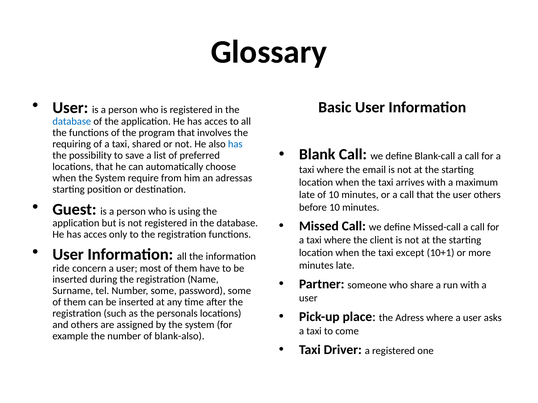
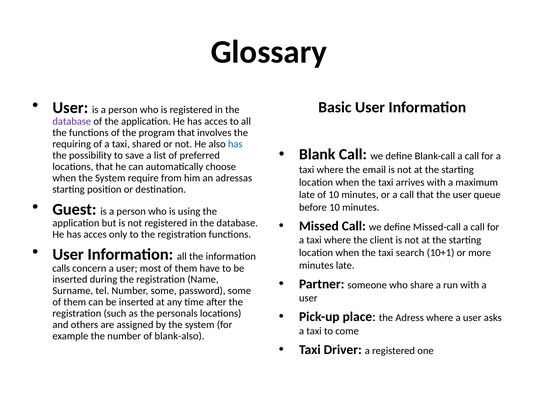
database colour: blue -> purple (72, 122)
user others: others -> queue (487, 195)
except: except -> search (410, 253)
ride: ride -> calls (61, 269)
